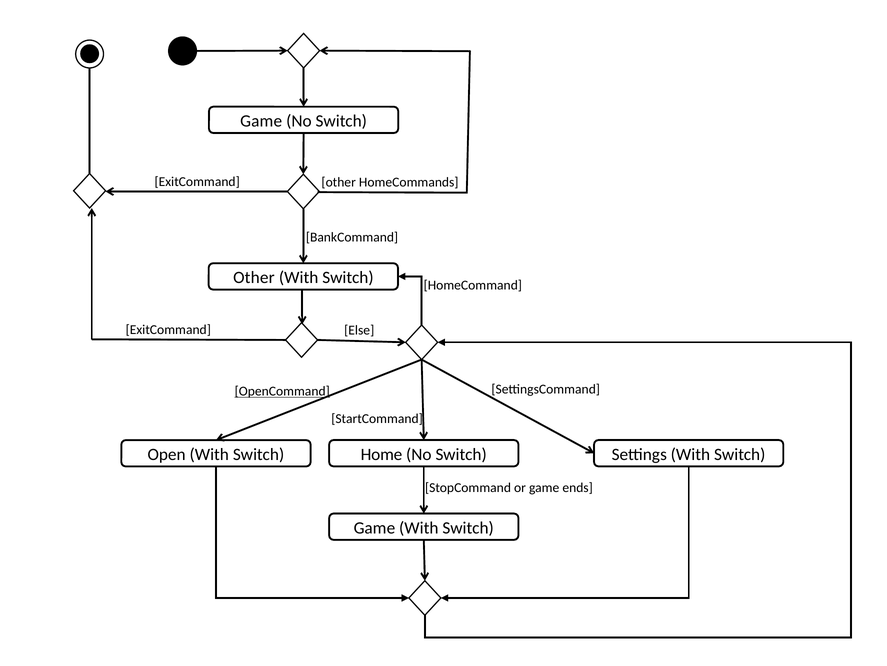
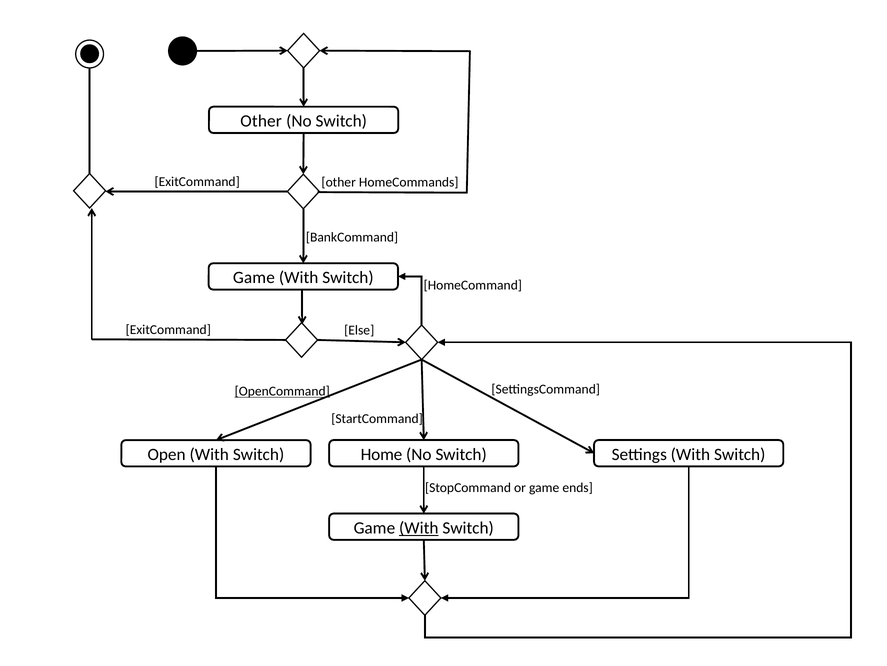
Game: Game -> Other (261, 121)
Other: Other -> Game (254, 277)
With underline: none -> present (419, 527)
